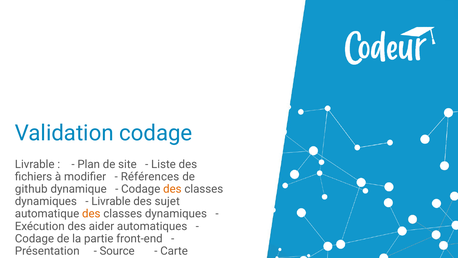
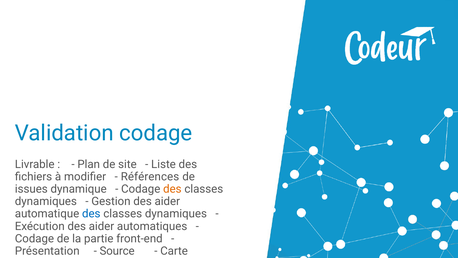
github: github -> issues (31, 189)
Livrable: Livrable -> Gestion (111, 201)
sujet: sujet -> aider (167, 201)
des colour: orange -> blue (91, 214)
